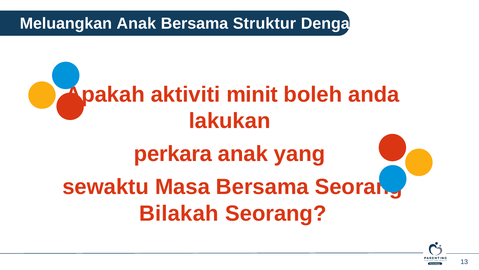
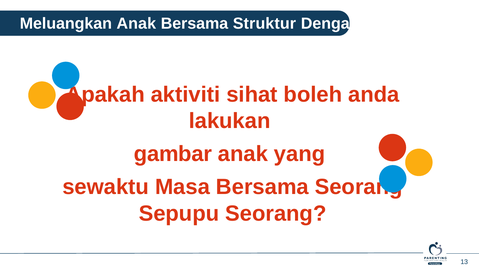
minit: minit -> sihat (252, 94)
perkara: perkara -> gambar (173, 154)
Bilakah: Bilakah -> Sepupu (179, 213)
